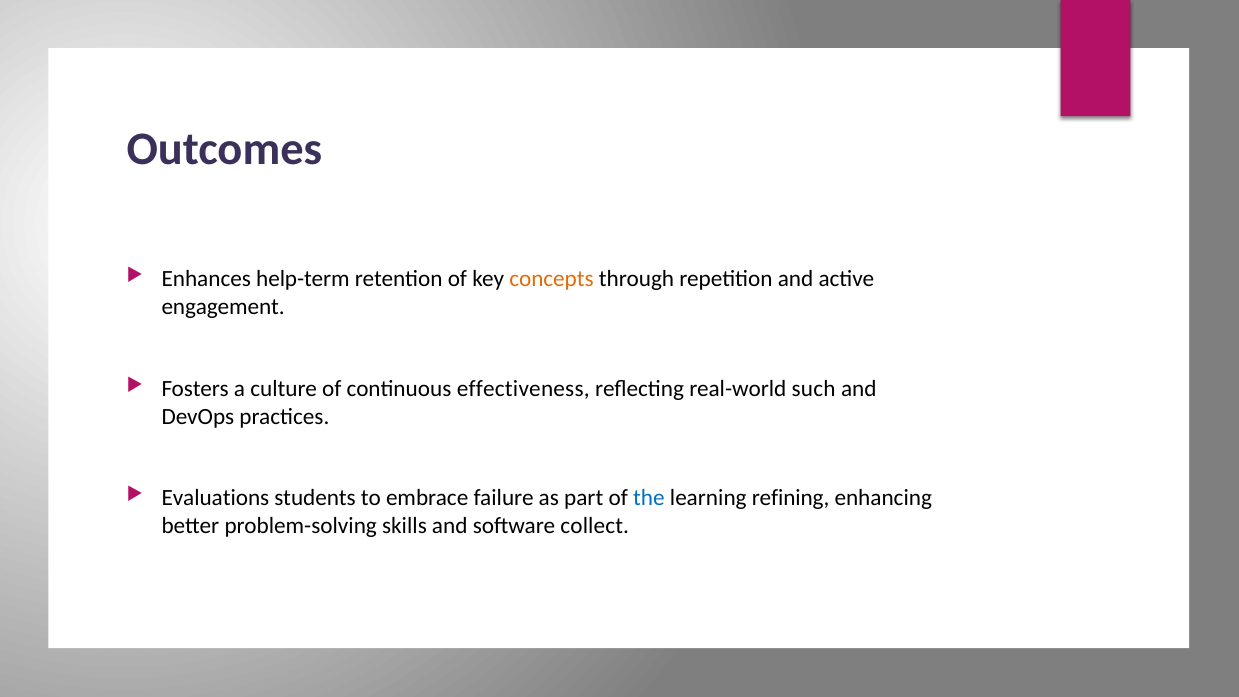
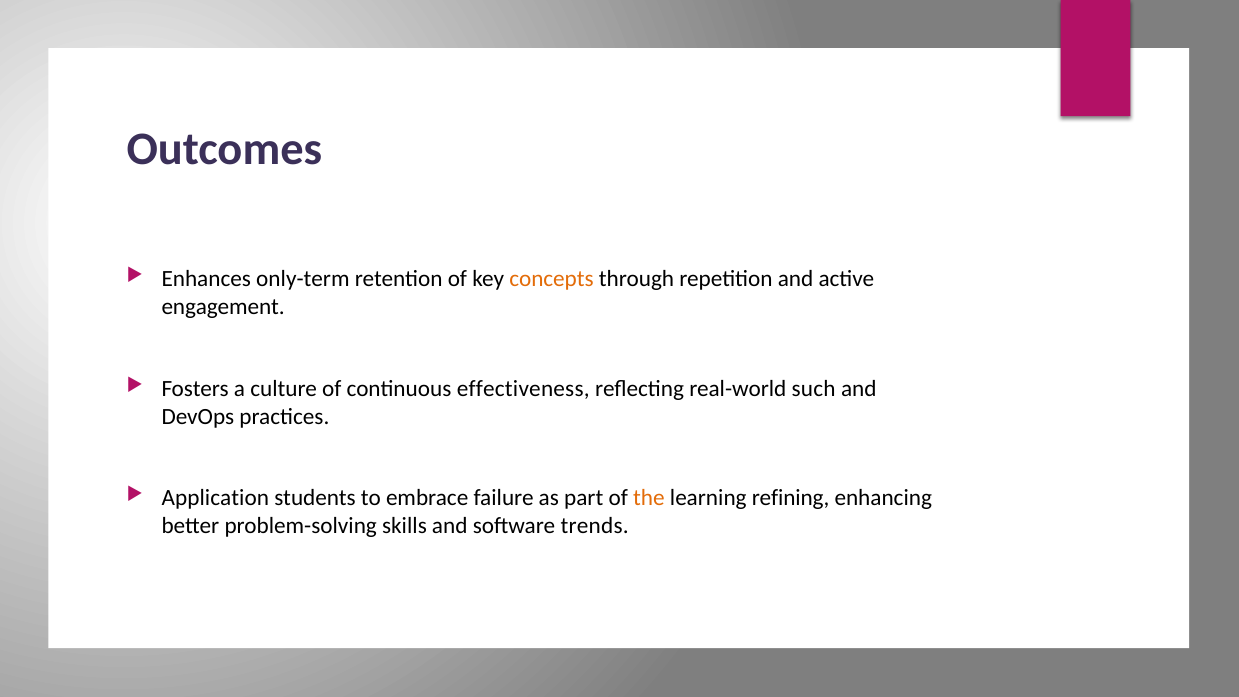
help-term: help-term -> only-term (303, 279)
Evaluations: Evaluations -> Application (215, 498)
the colour: blue -> orange (649, 498)
collect: collect -> trends (595, 526)
